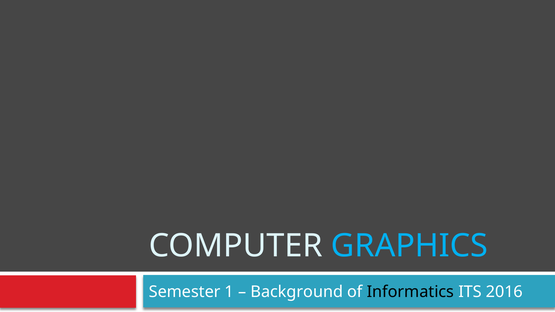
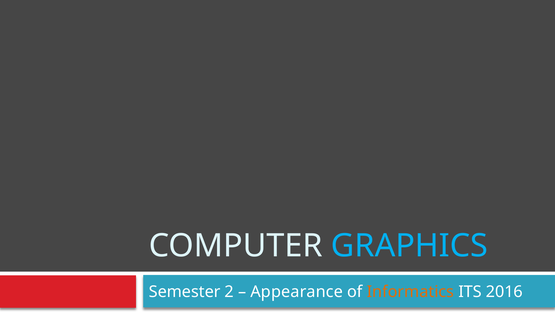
1: 1 -> 2 (229, 292)
Background: Background -> Appearance (297, 292)
Informatics colour: black -> orange (410, 292)
